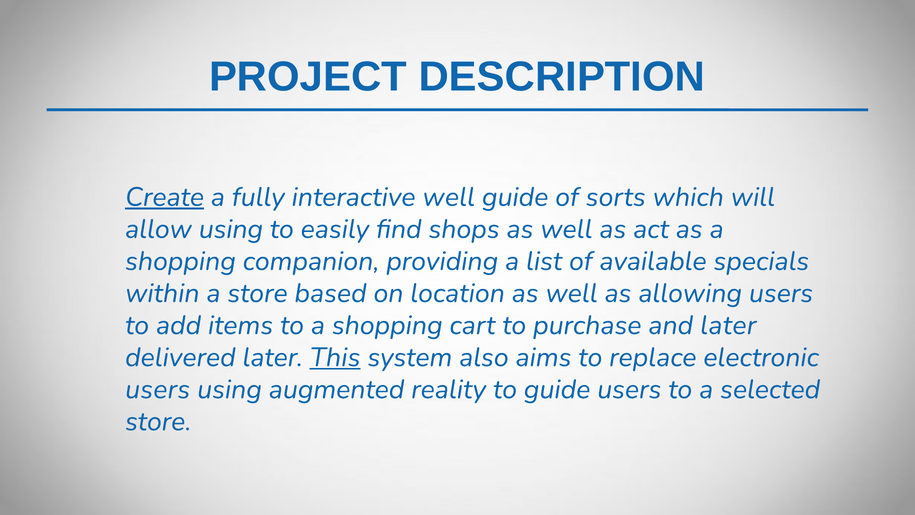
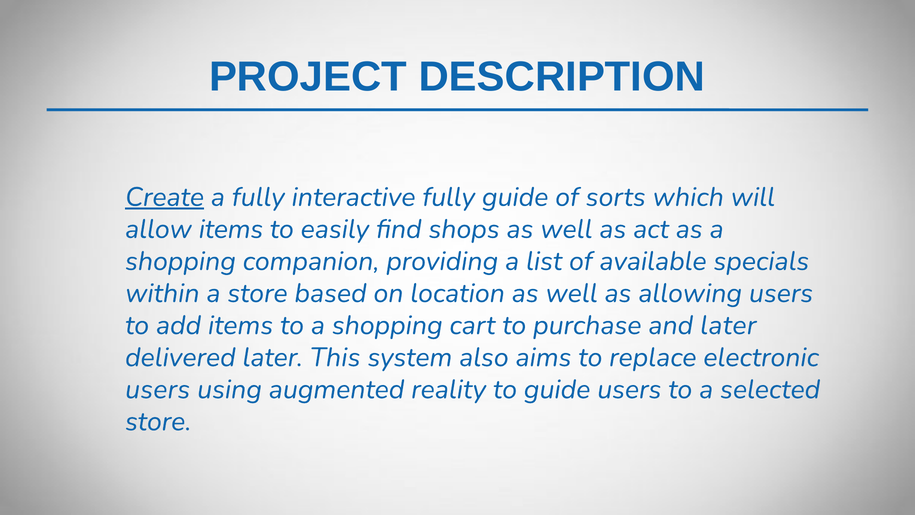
interactive well: well -> fully (449, 197)
allow using: using -> items (231, 229)
This underline: present -> none (335, 357)
